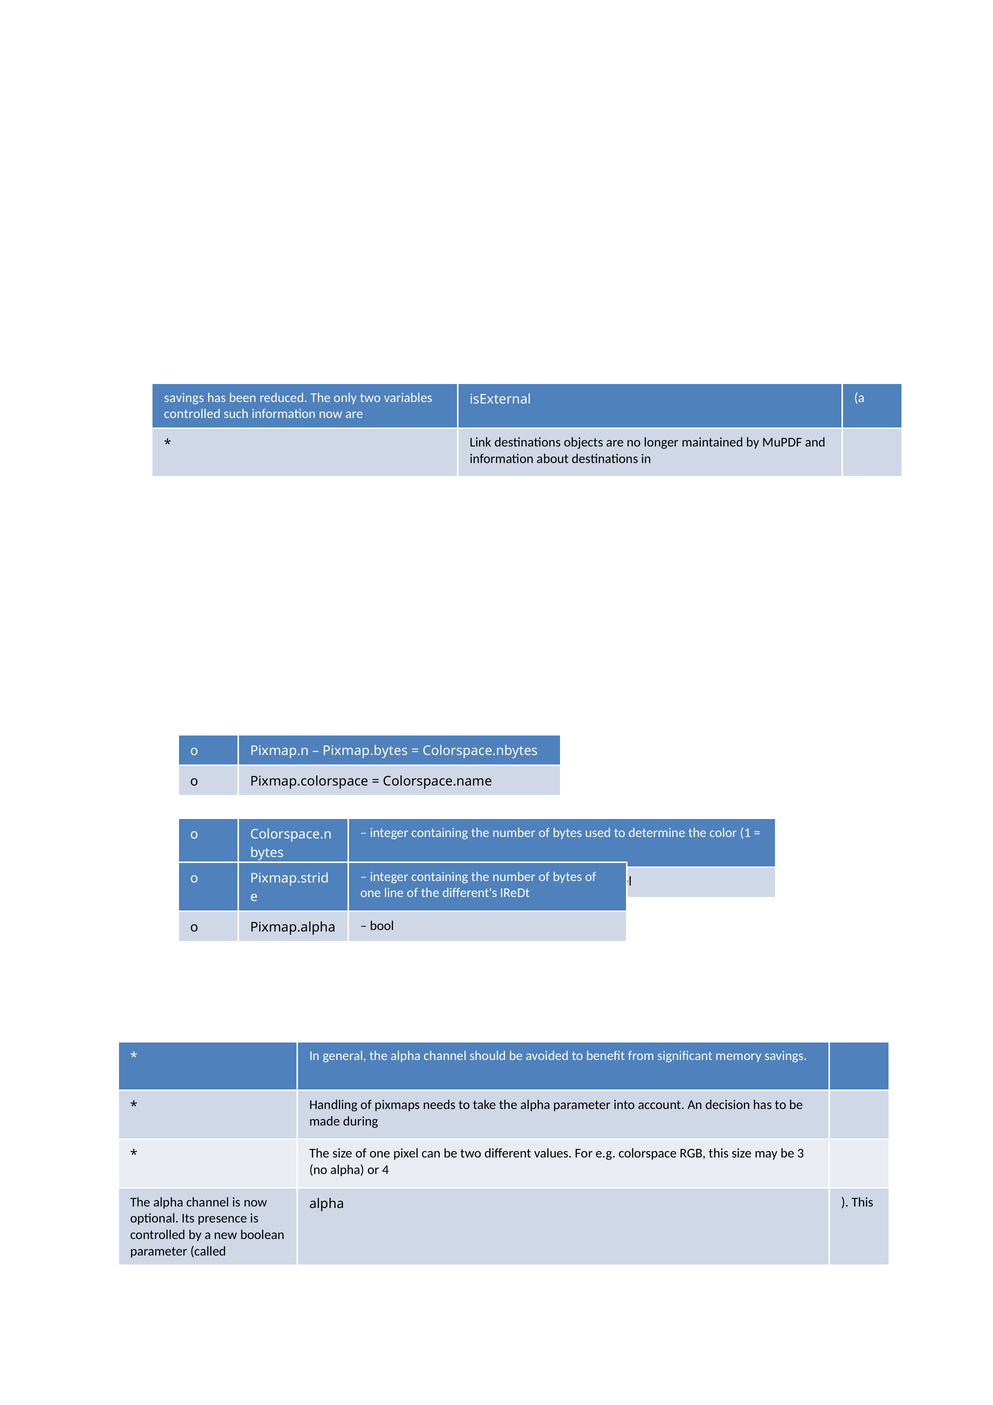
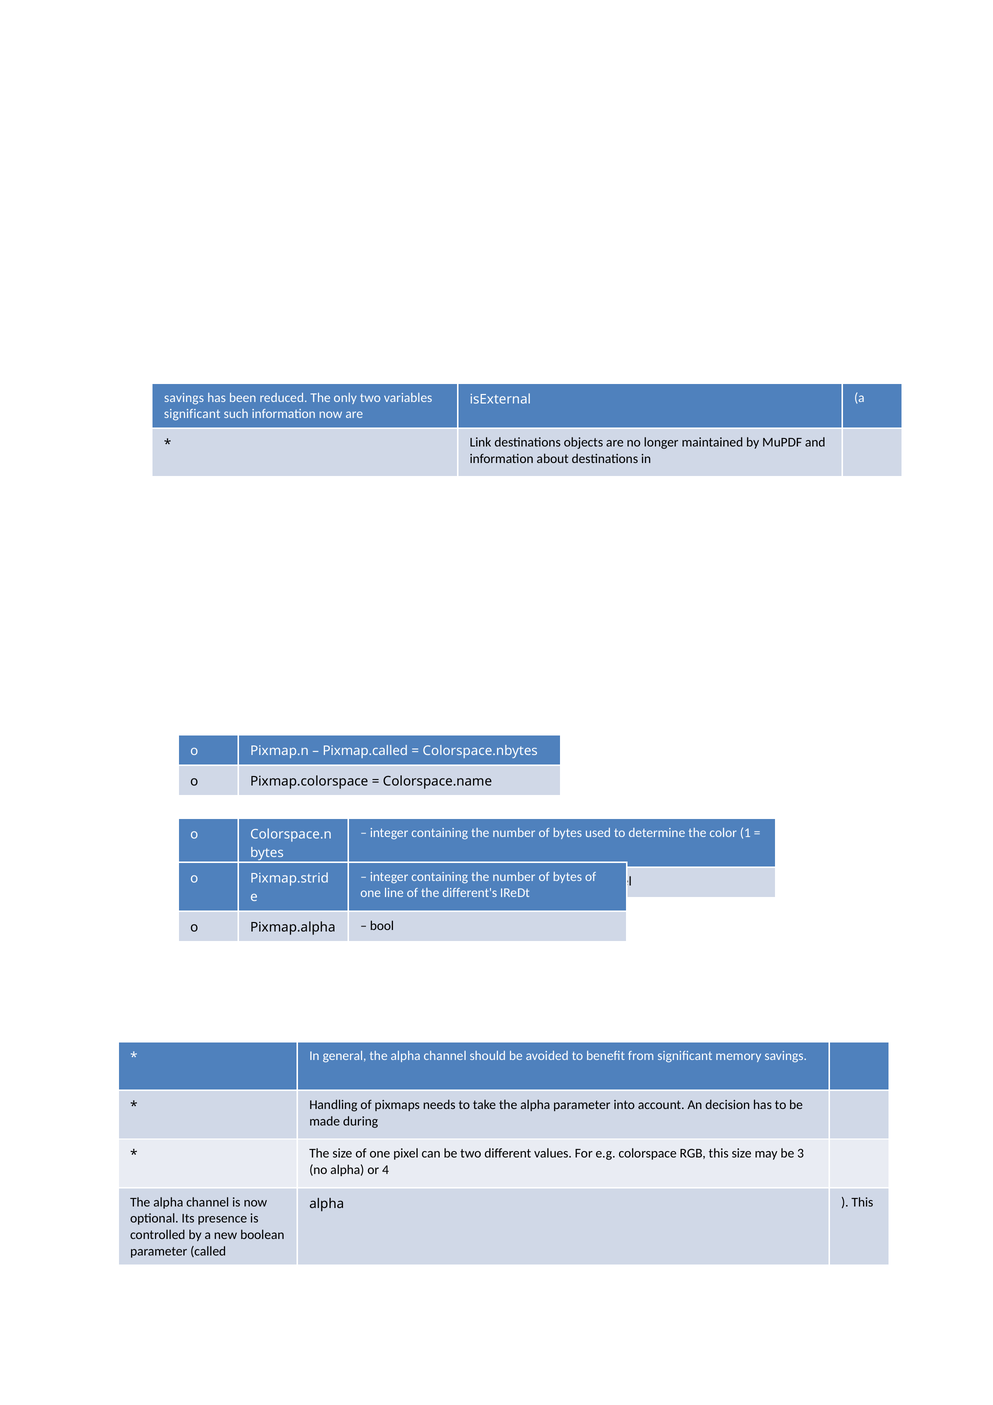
controlled: controlled -> significant (192, 414)
Pixmap.bytes: Pixmap.bytes -> Pixmap.called (365, 751)
